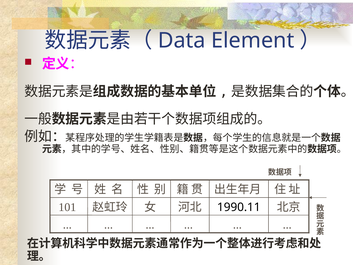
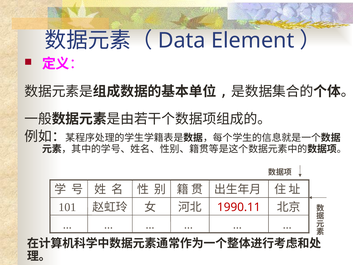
1990.11 colour: black -> red (239, 207)
